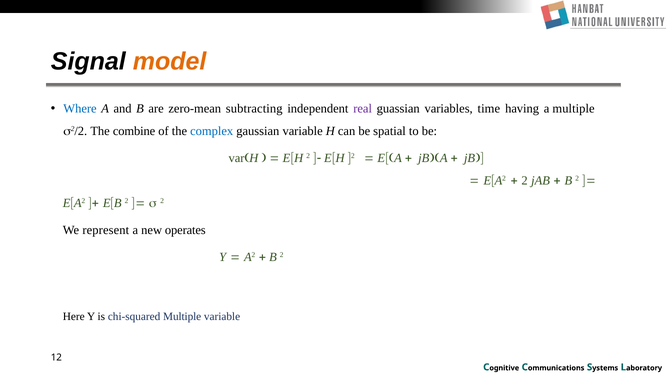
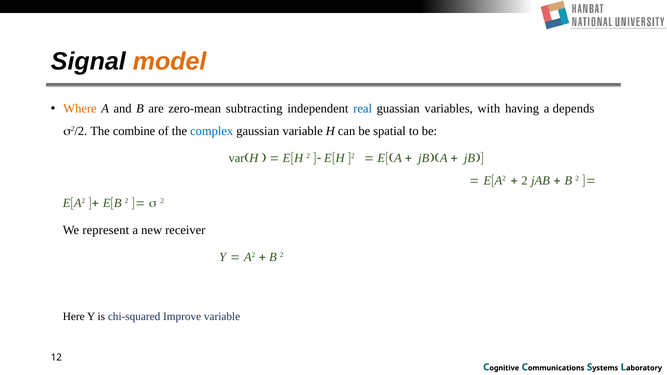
Where colour: blue -> orange (80, 109)
real colour: purple -> blue (363, 109)
time: time -> with (489, 109)
a multiple: multiple -> depends (574, 109)
operates: operates -> receiver (185, 230)
chi-squared Multiple: Multiple -> Improve (182, 317)
